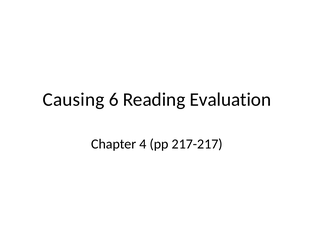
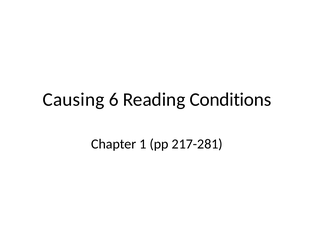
Evaluation: Evaluation -> Conditions (230, 100)
4: 4 -> 1 (143, 144)
217-217: 217-217 -> 217-281 (197, 144)
